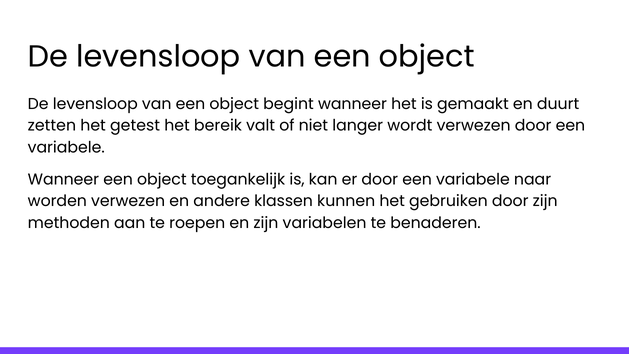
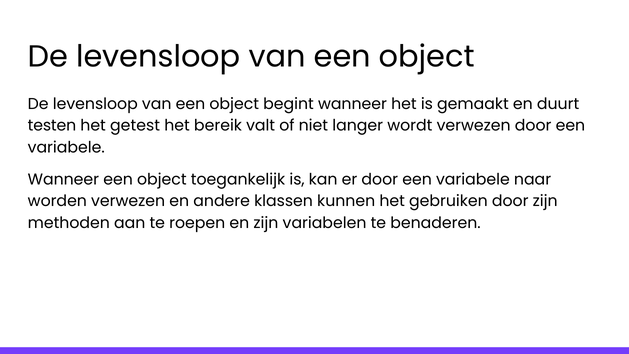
zetten: zetten -> testen (52, 126)
